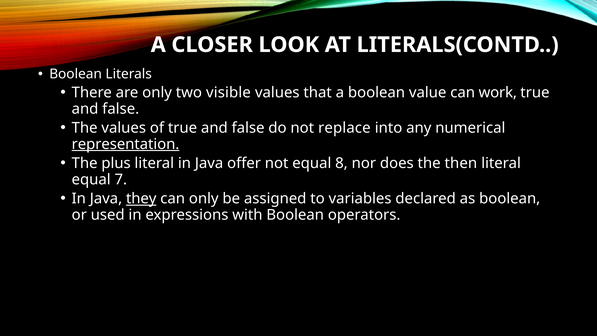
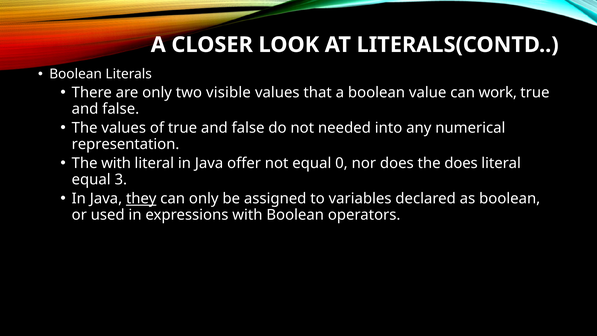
replace: replace -> needed (344, 128)
representation underline: present -> none (126, 144)
The plus: plus -> with (116, 163)
8: 8 -> 0 (341, 163)
the then: then -> does (461, 163)
7: 7 -> 3 (121, 179)
